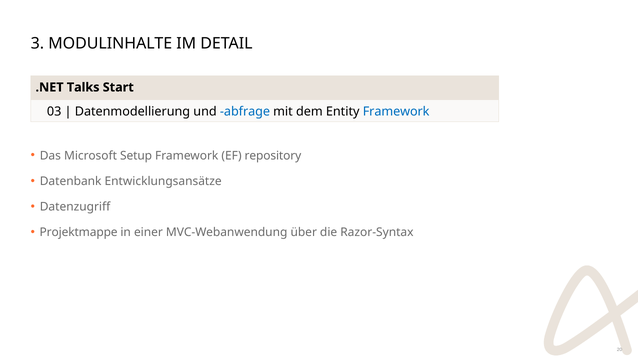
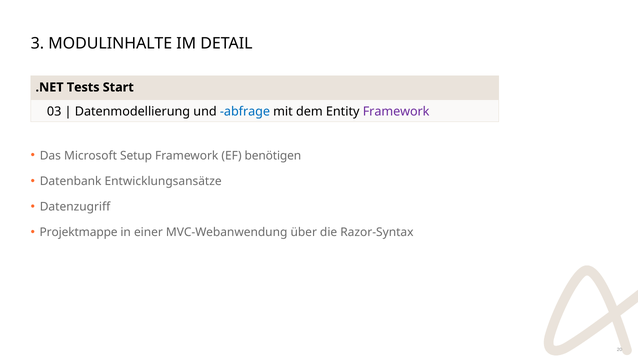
Talks: Talks -> Tests (83, 87)
Framework colour: blue -> purple (396, 111)
repository: repository -> benötigen (273, 156)
